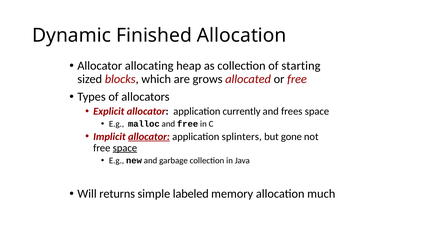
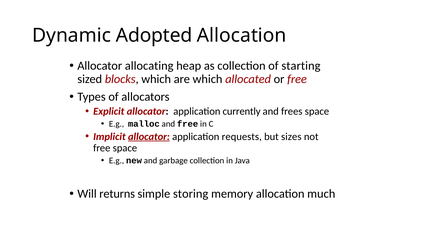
Finished: Finished -> Adopted (154, 35)
are grows: grows -> which (208, 79)
splinters: splinters -> requests (242, 136)
gone: gone -> sizes (291, 136)
space underline: present -> none (125, 148)
labeled: labeled -> storing (191, 194)
